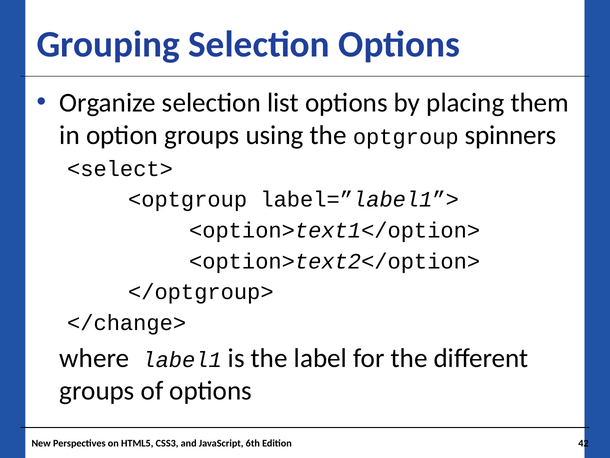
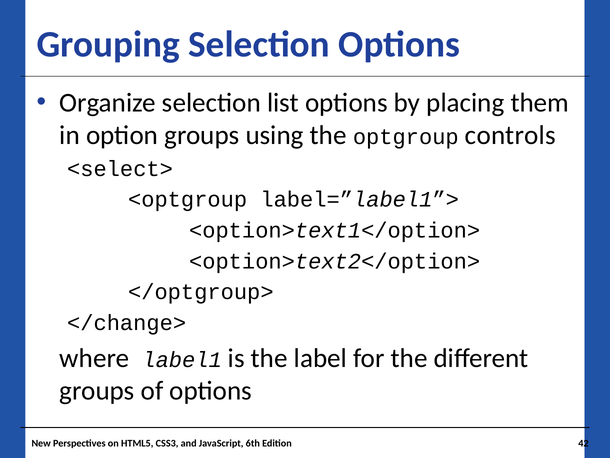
spinners: spinners -> controls (510, 135)
